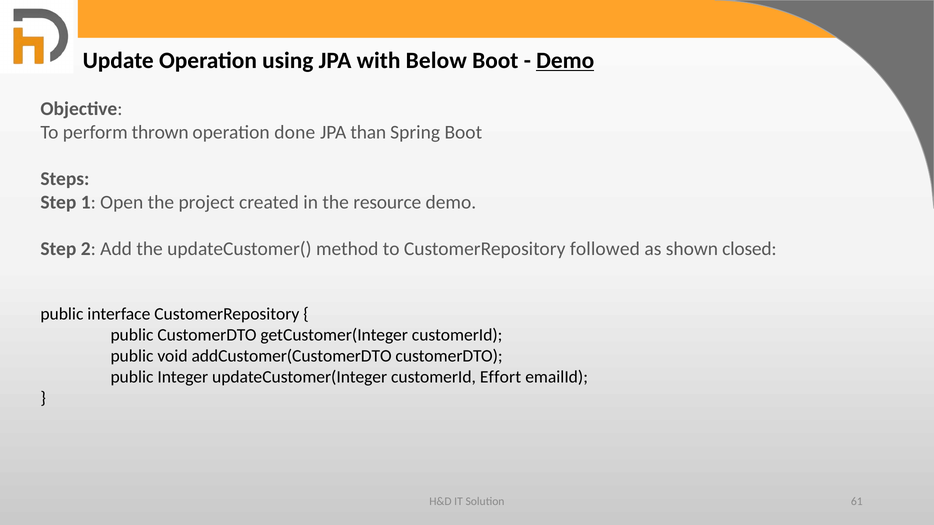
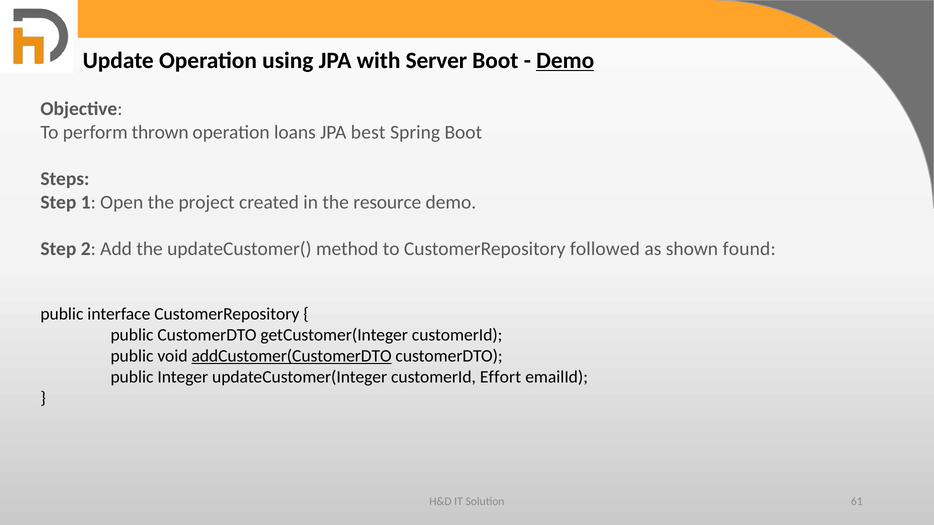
Below: Below -> Server (436, 61)
done: done -> loans (295, 132)
than: than -> best (368, 132)
closed: closed -> found (749, 249)
addCustomer(CustomerDTO underline: none -> present (292, 356)
